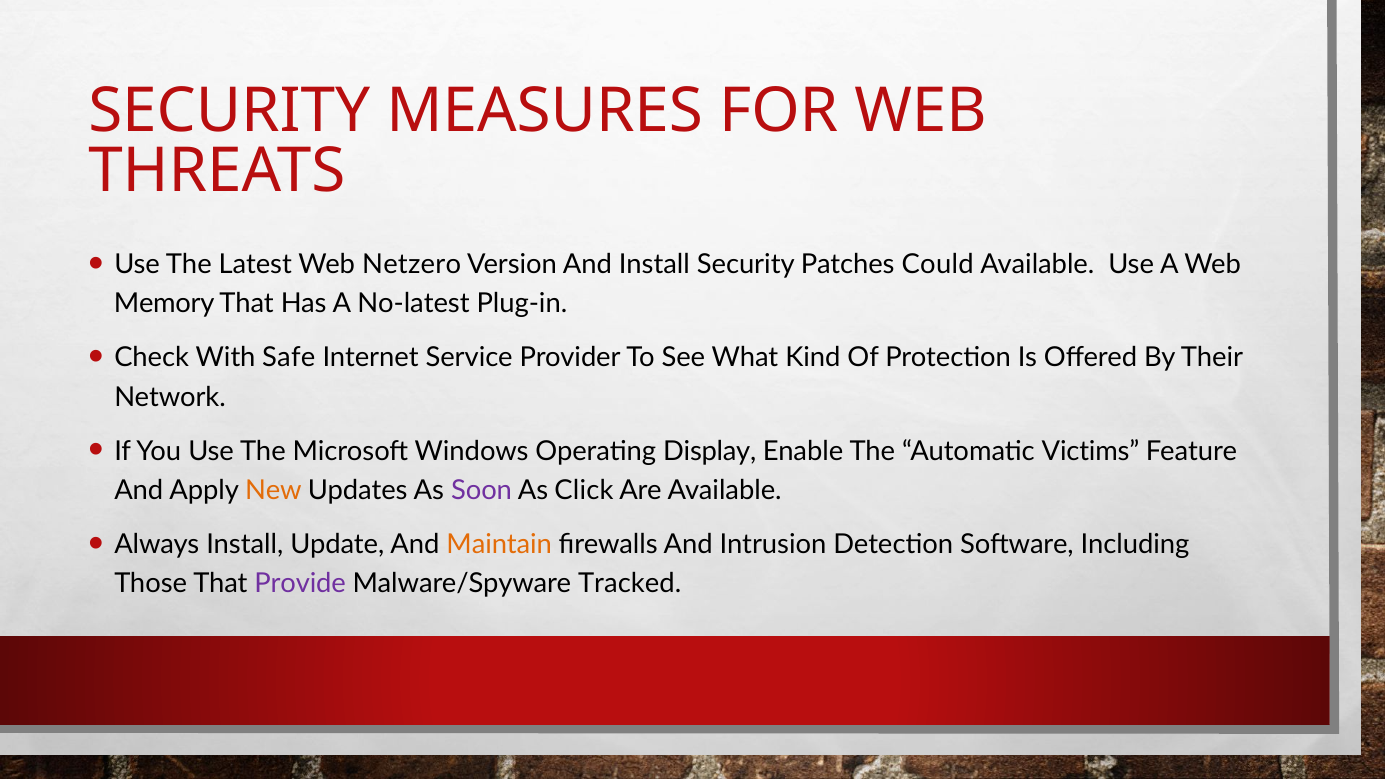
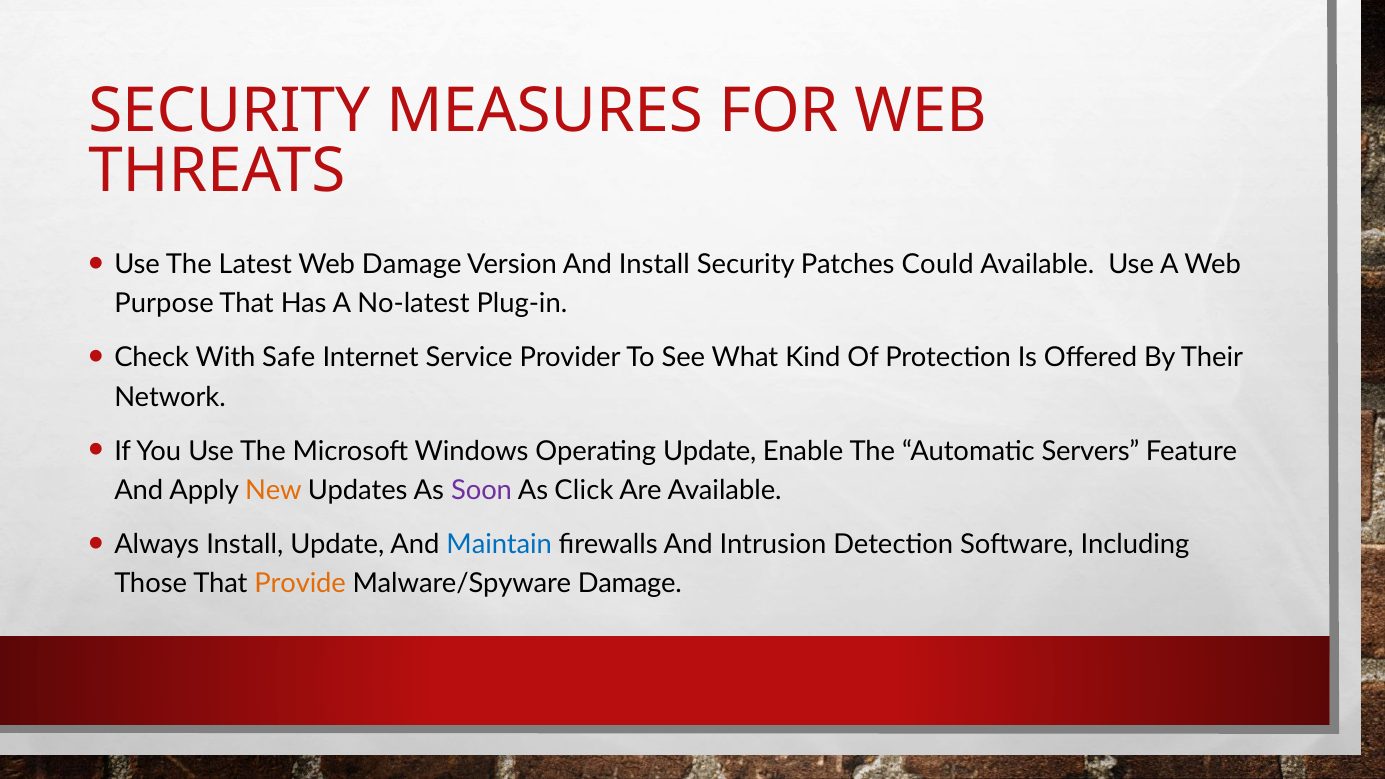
Web Netzero: Netzero -> Damage (412, 264)
Memory: Memory -> Purpose (164, 304)
Operating Display: Display -> Update (710, 451)
Victims: Victims -> Servers (1091, 451)
Maintain colour: orange -> blue (499, 544)
Provide colour: purple -> orange (300, 584)
Malware/Spyware Tracked: Tracked -> Damage (630, 584)
